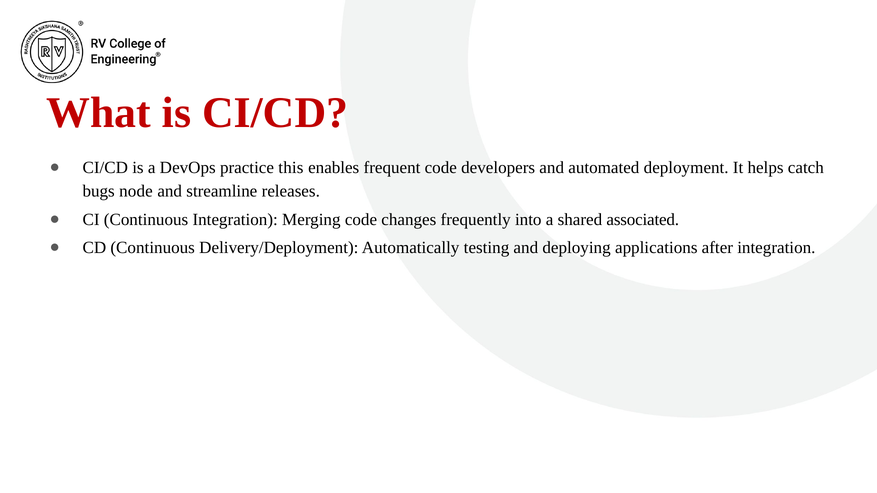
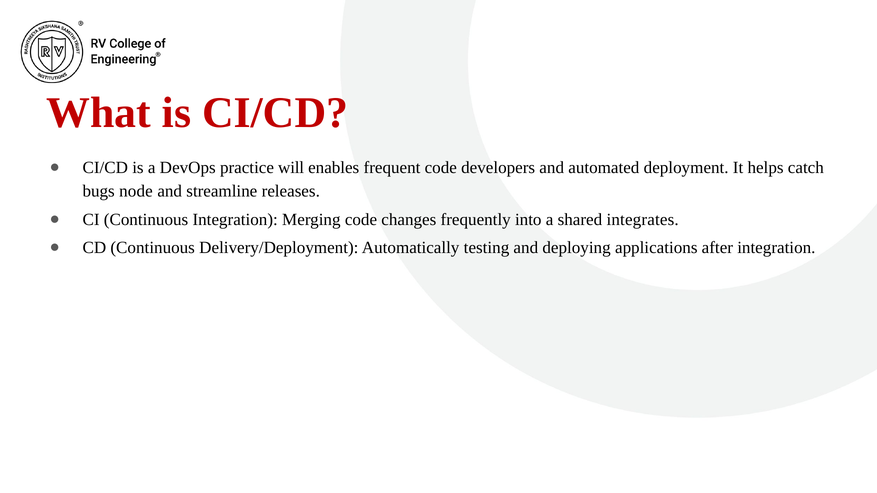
this: this -> will (291, 168)
associated: associated -> integrates (643, 220)
